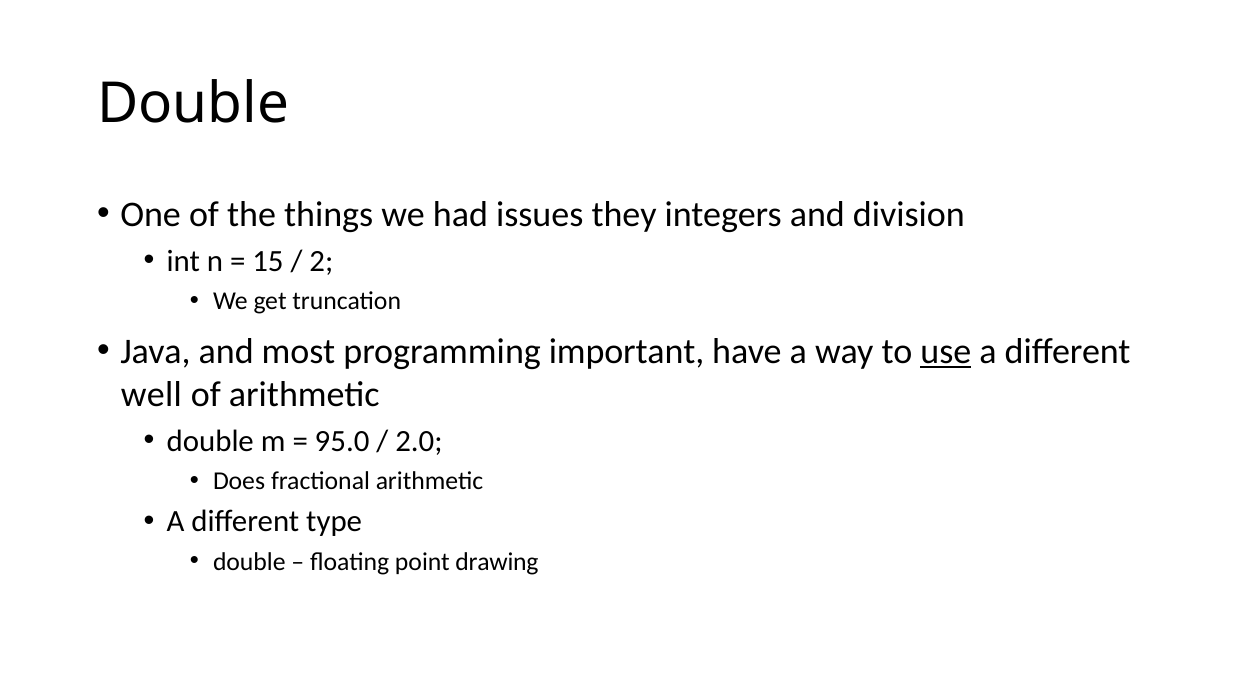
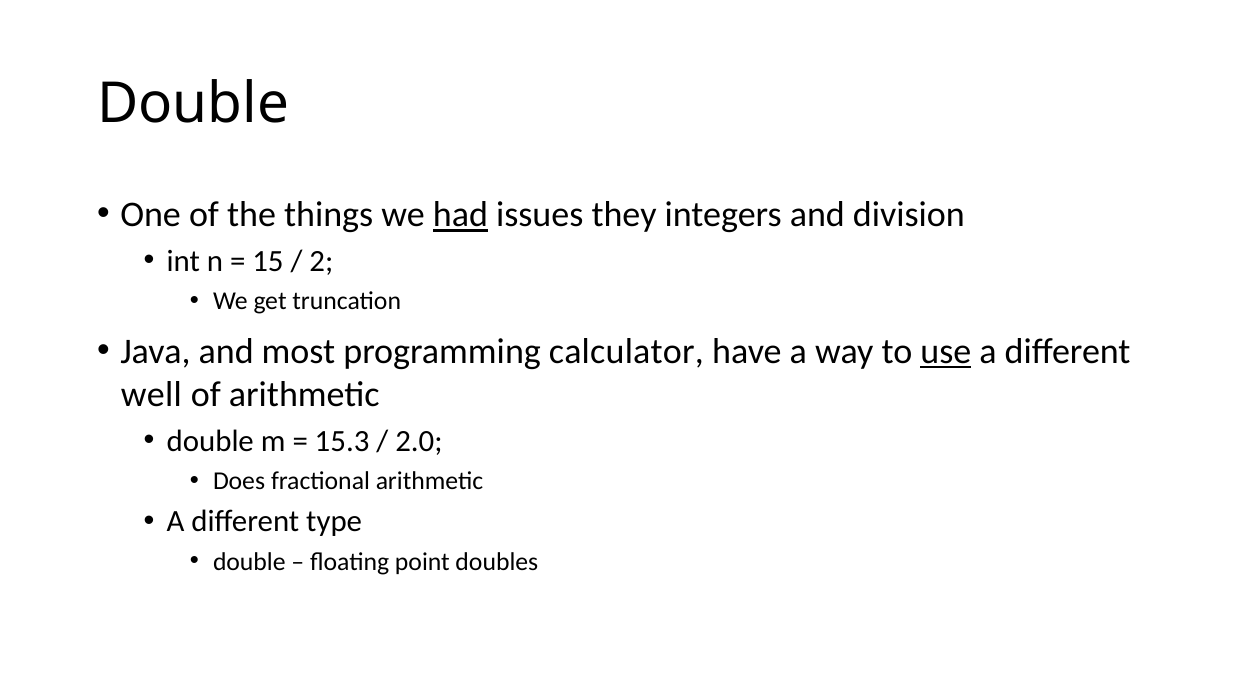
had underline: none -> present (460, 215)
important: important -> calculator (626, 352)
95.0: 95.0 -> 15.3 (342, 442)
drawing: drawing -> doubles (497, 562)
